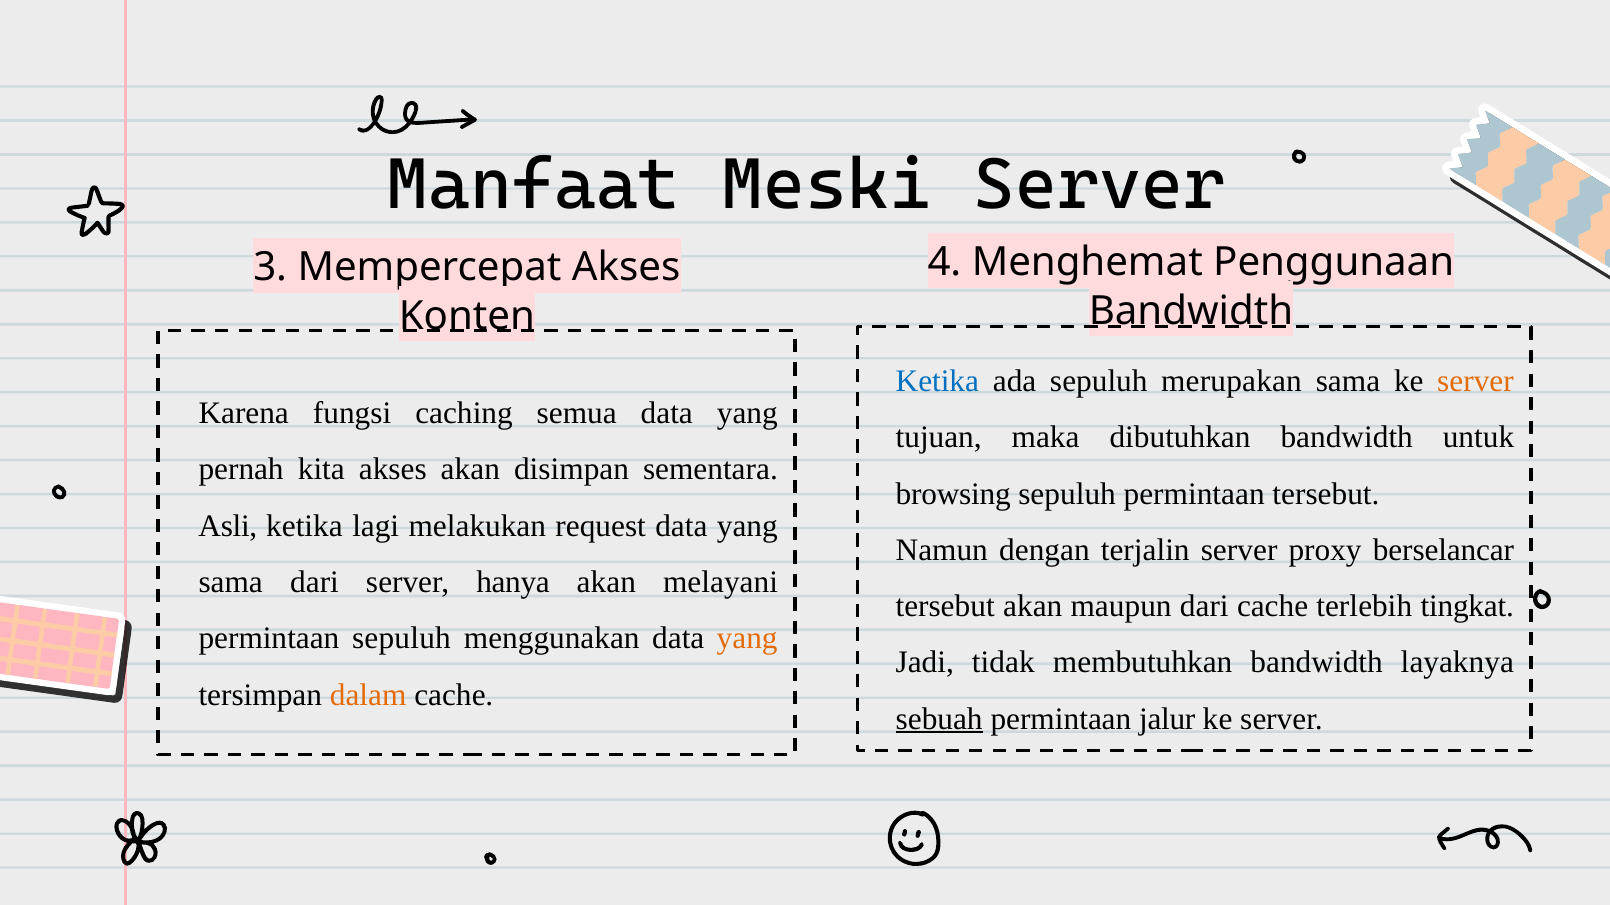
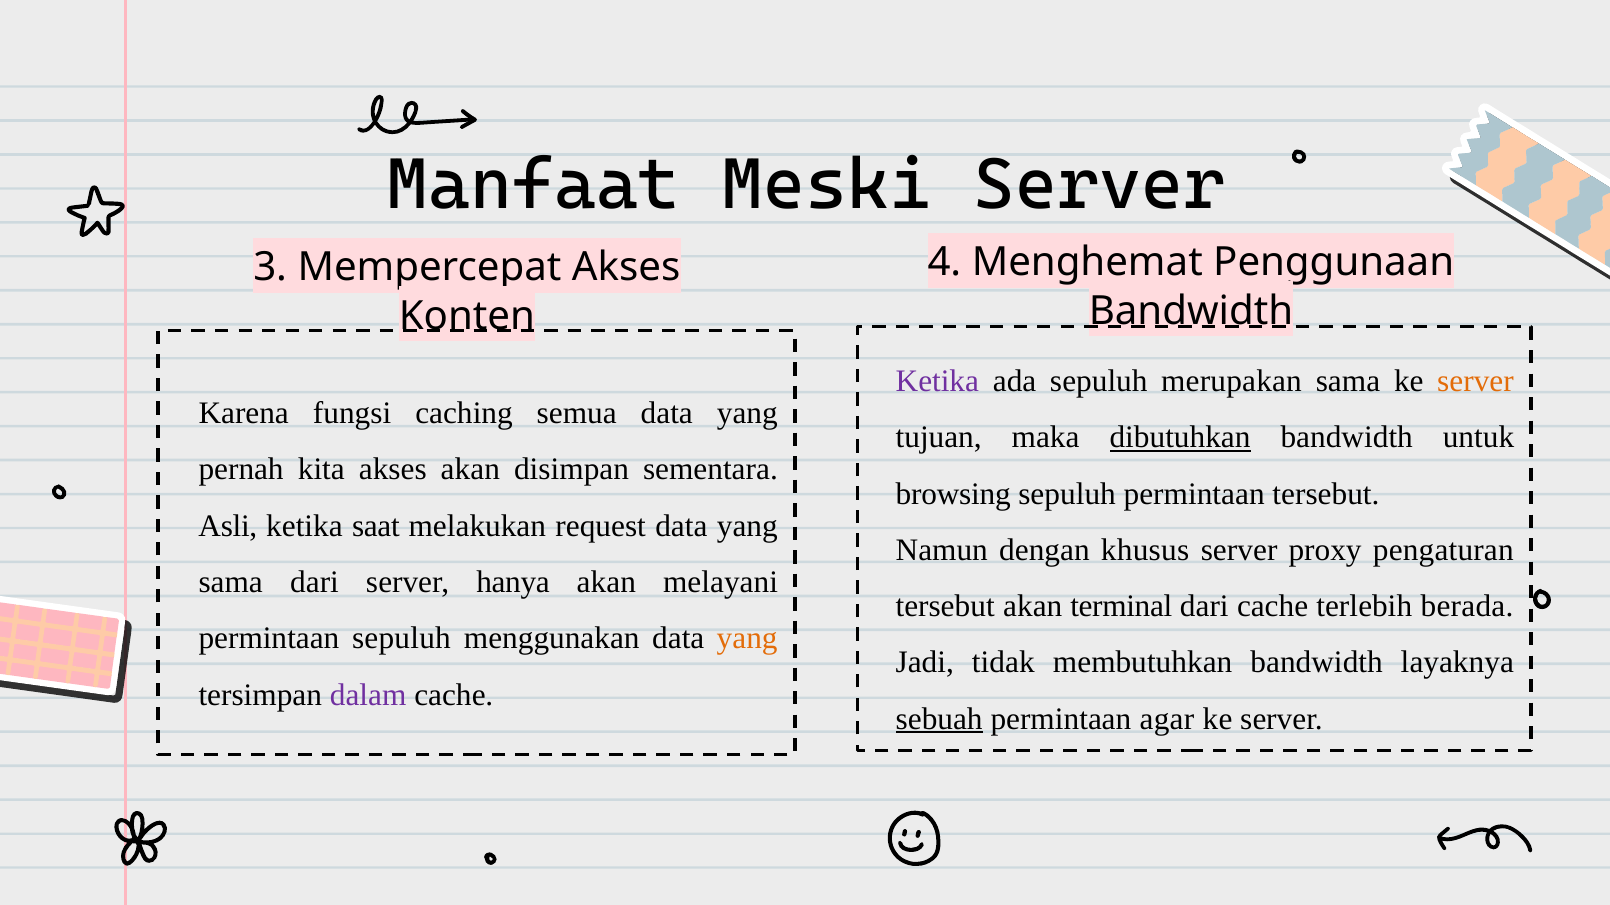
Ketika colour: blue -> purple (937, 381)
dibutuhkan underline: none -> present (1180, 438)
lagi: lagi -> saat (376, 526)
terjalin: terjalin -> khusus (1145, 550)
berselancar: berselancar -> pengaturan (1443, 550)
maupun: maupun -> terminal (1121, 607)
tingkat: tingkat -> berada (1467, 607)
dalam colour: orange -> purple (368, 695)
jalur: jalur -> agar (1167, 719)
